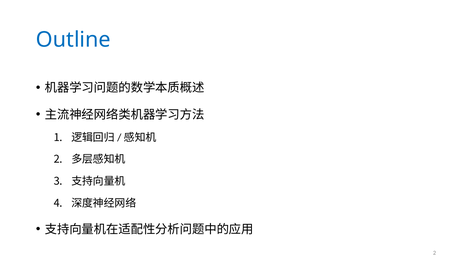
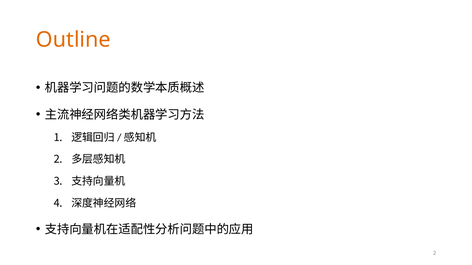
Outline colour: blue -> orange (73, 40)
